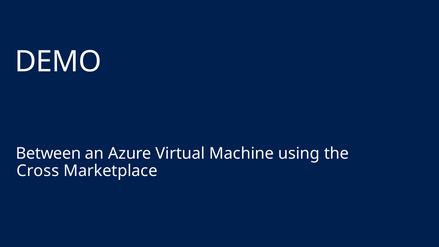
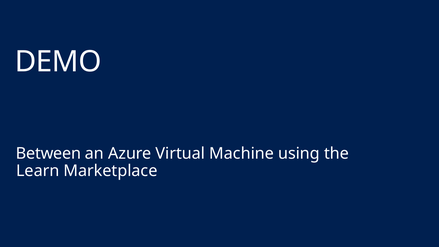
Cross: Cross -> Learn (38, 171)
